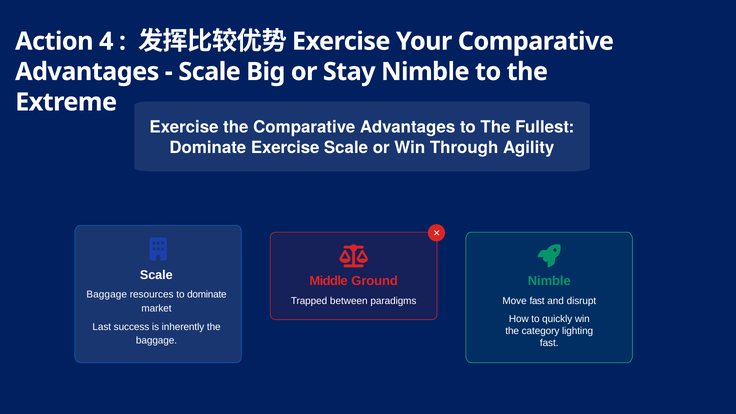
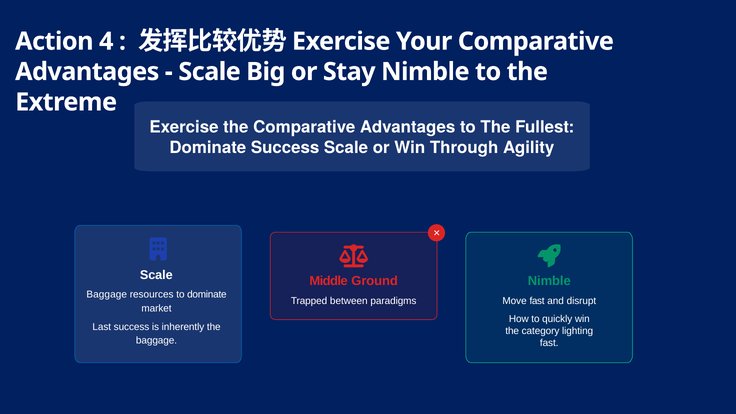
Dominate Exercise: Exercise -> Success (285, 148)
